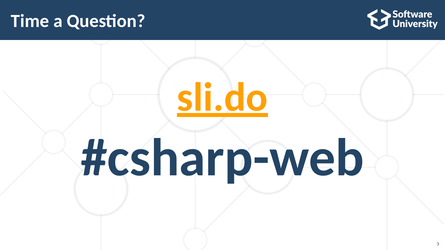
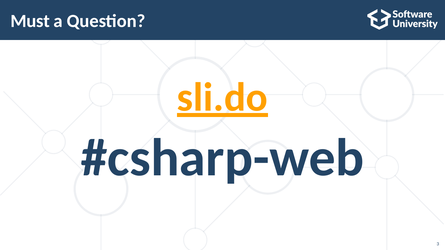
Time: Time -> Must (30, 21)
